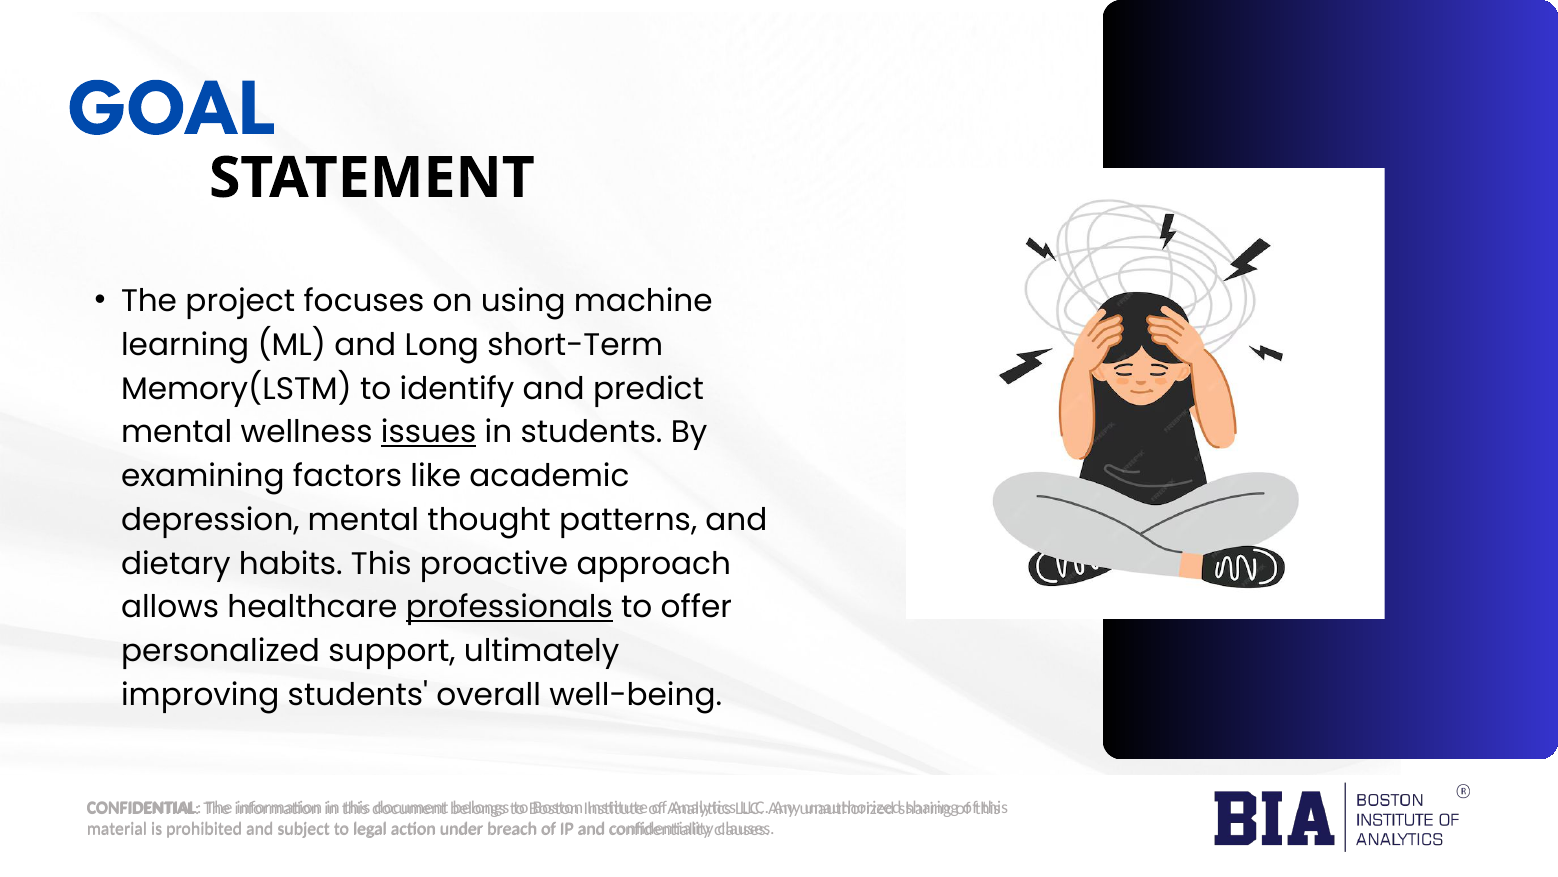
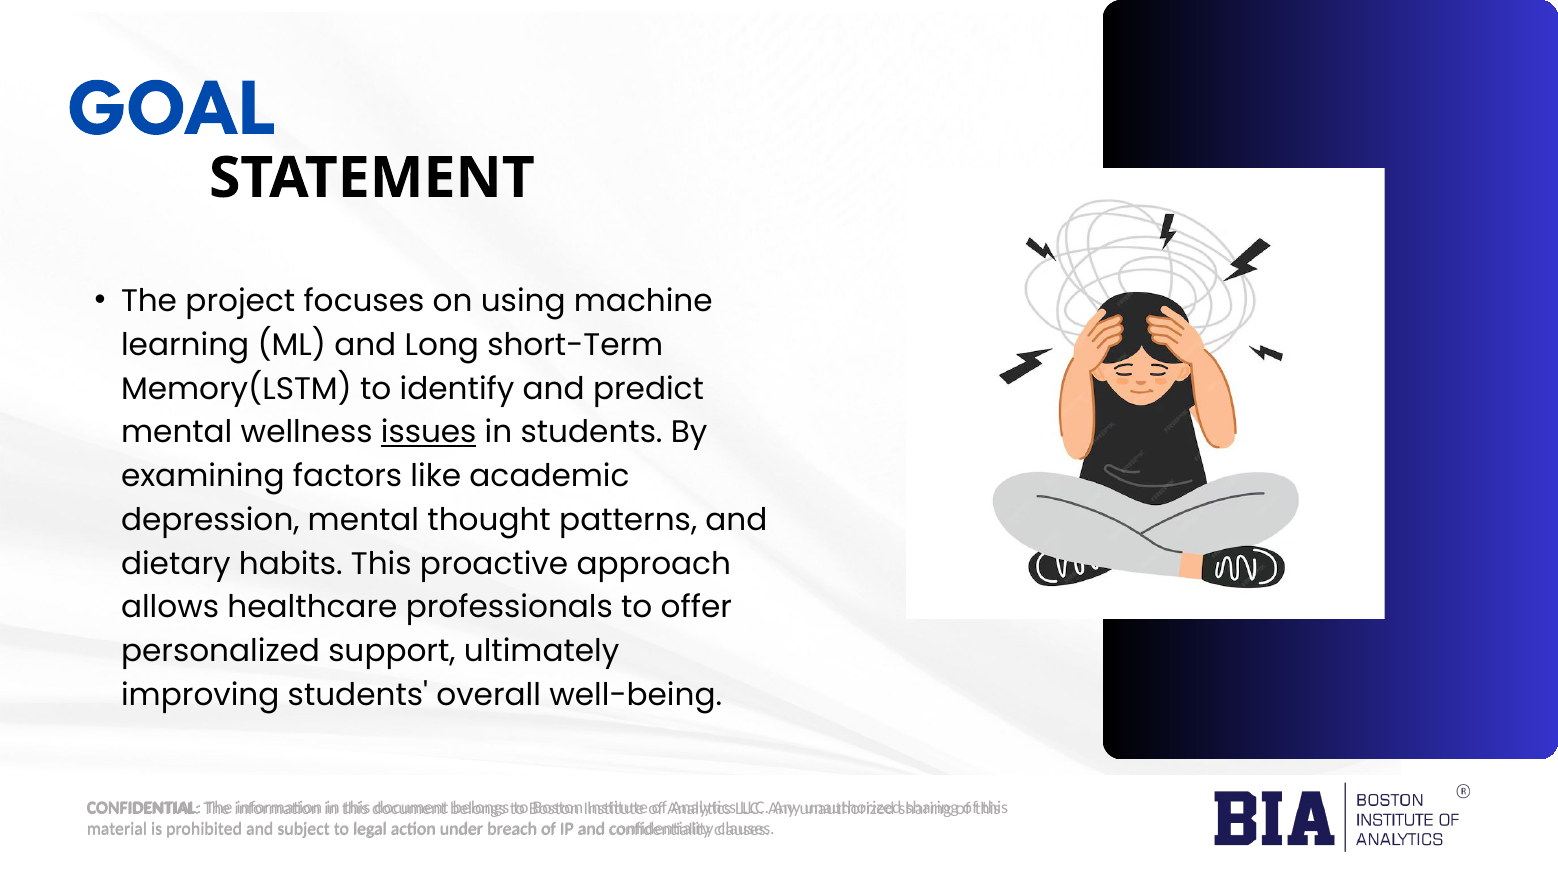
professionals underline: present -> none (509, 607)
